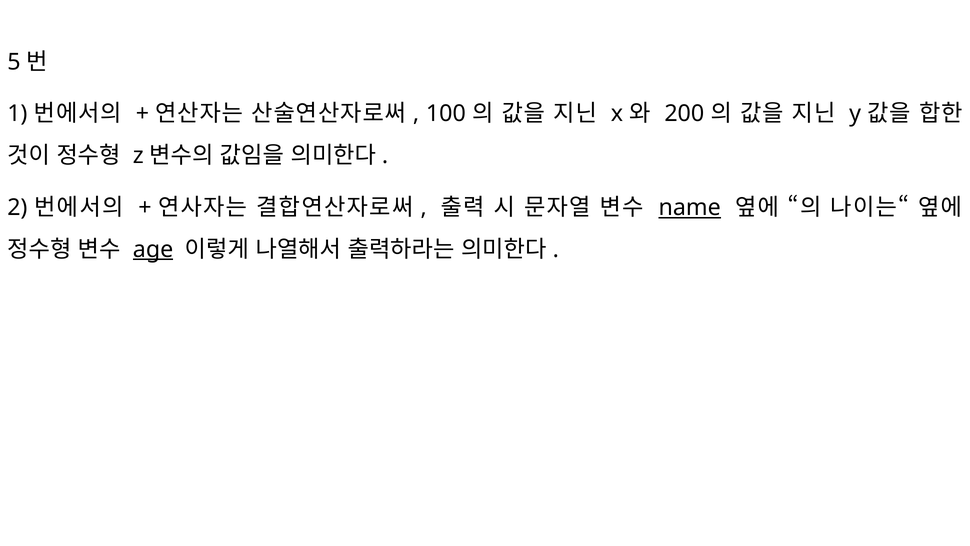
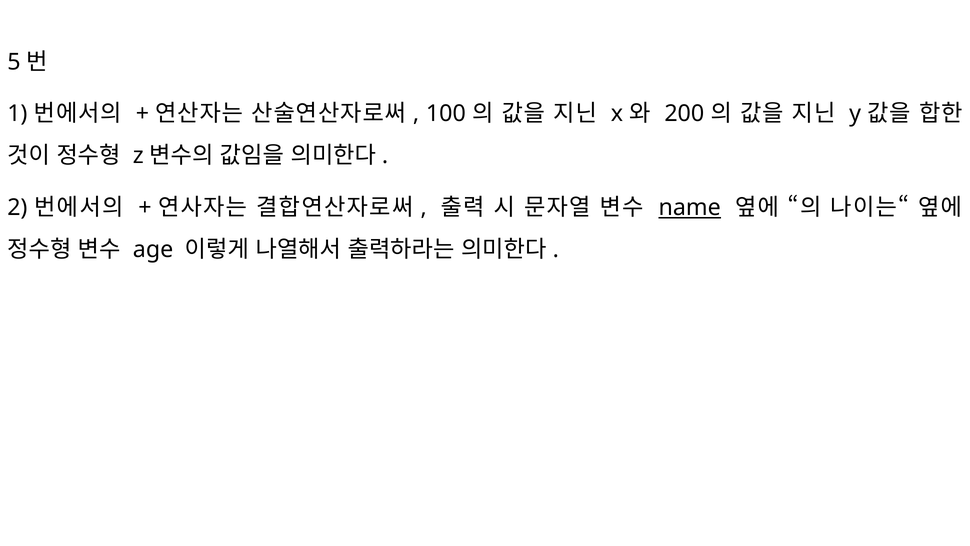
age underline: present -> none (153, 249)
